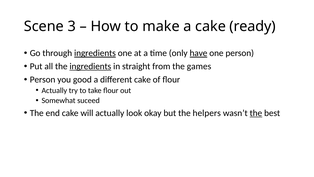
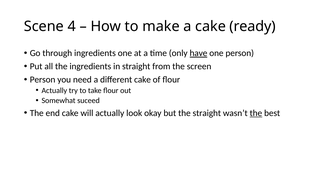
3: 3 -> 4 (72, 26)
ingredients underline: present -> none (95, 53)
ingredients underline: present -> none (90, 66)
games: games -> screen (199, 66)
good: good -> need (82, 79)
the helpers: helpers -> straight (207, 113)
